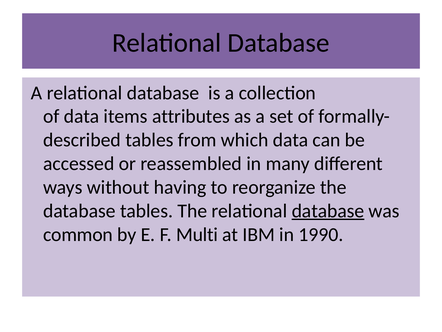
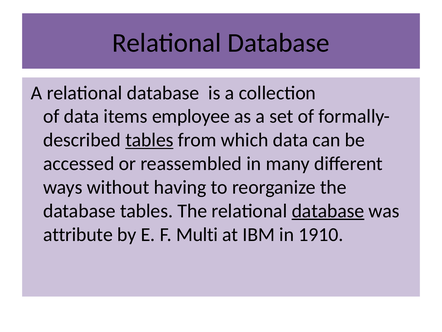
attributes: attributes -> employee (191, 116)
tables underline: none -> present (149, 140)
common: common -> attribute (78, 234)
1990: 1990 -> 1910 (321, 234)
